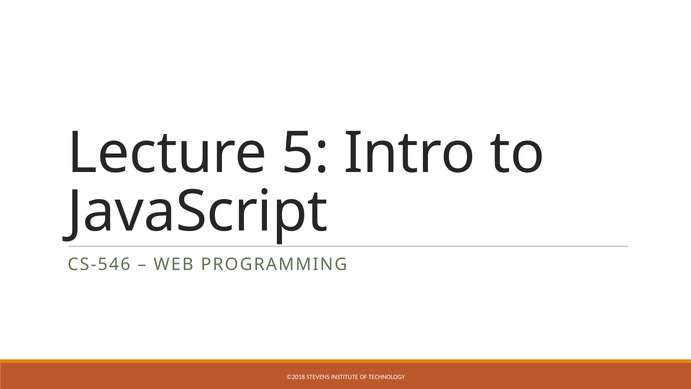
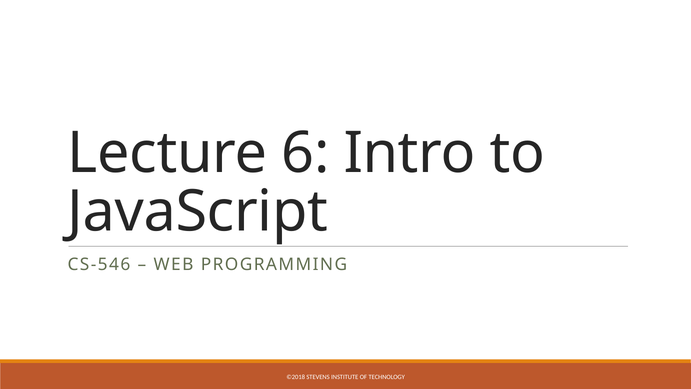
5: 5 -> 6 (305, 153)
